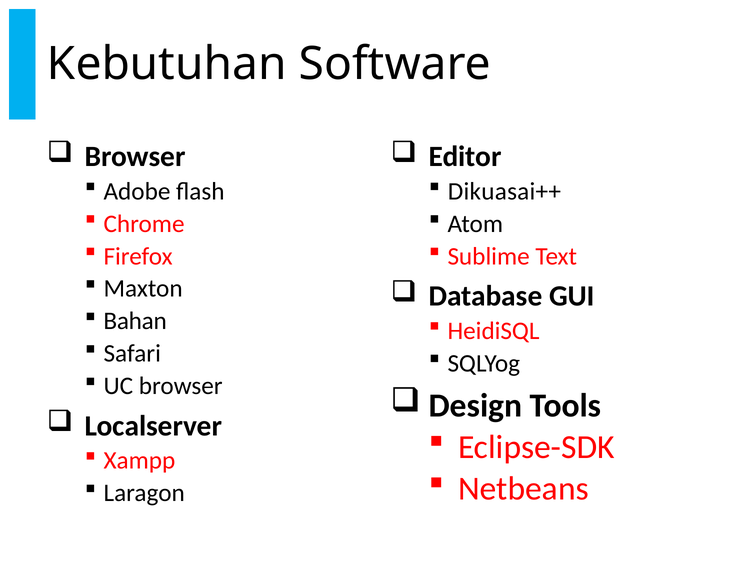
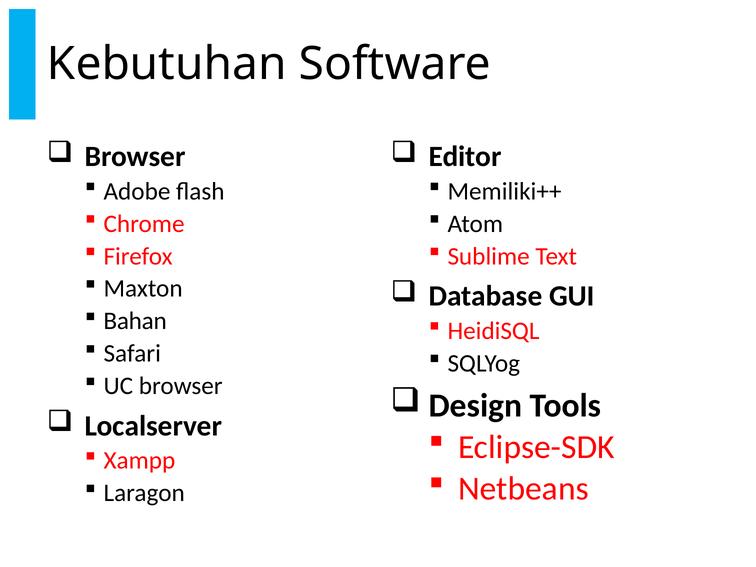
Dikuasai++: Dikuasai++ -> Memiliki++ (505, 191)
